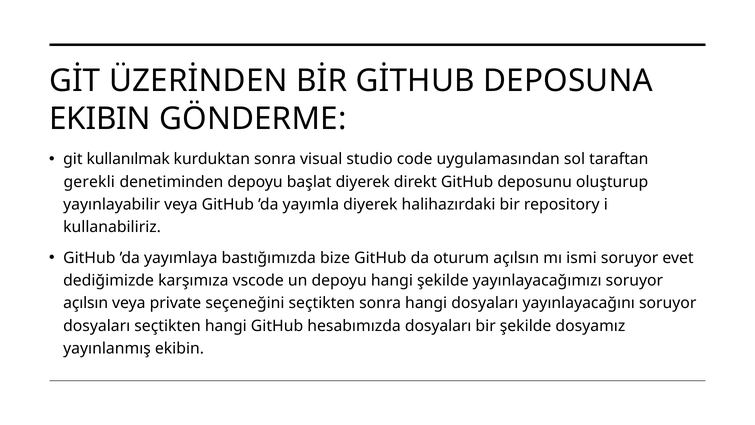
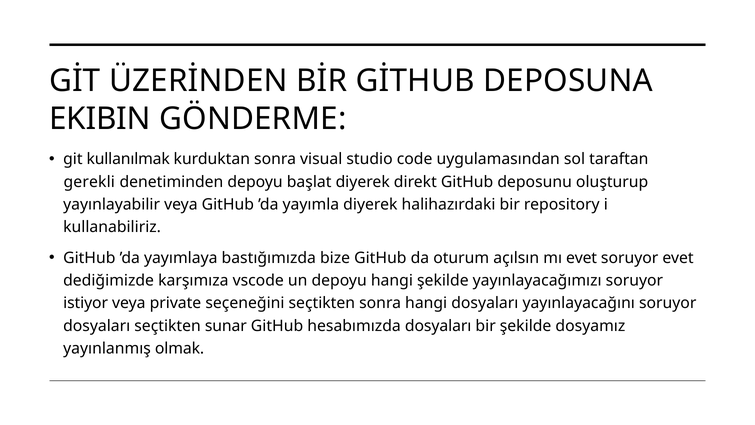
mı ismi: ismi -> evet (582, 258)
açılsın: açılsın -> istiyor (86, 303)
seçtikten hangi: hangi -> sunar (226, 326)
yayınlanmış ekibin: ekibin -> olmak (180, 348)
